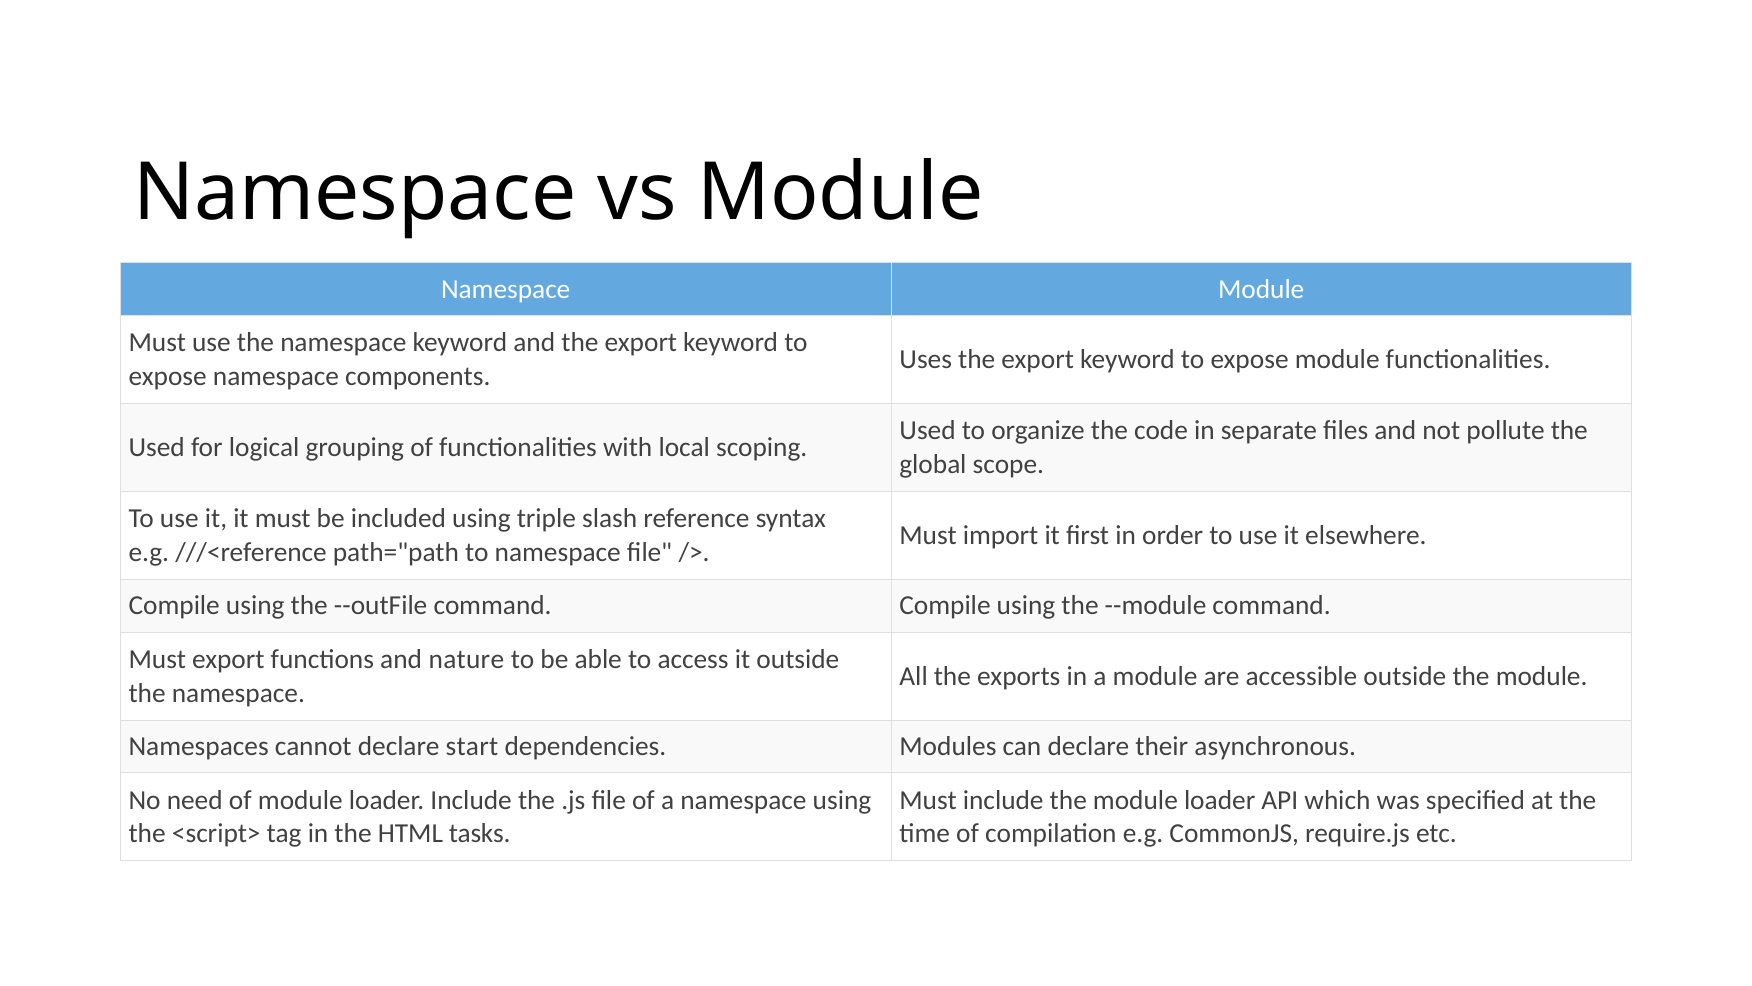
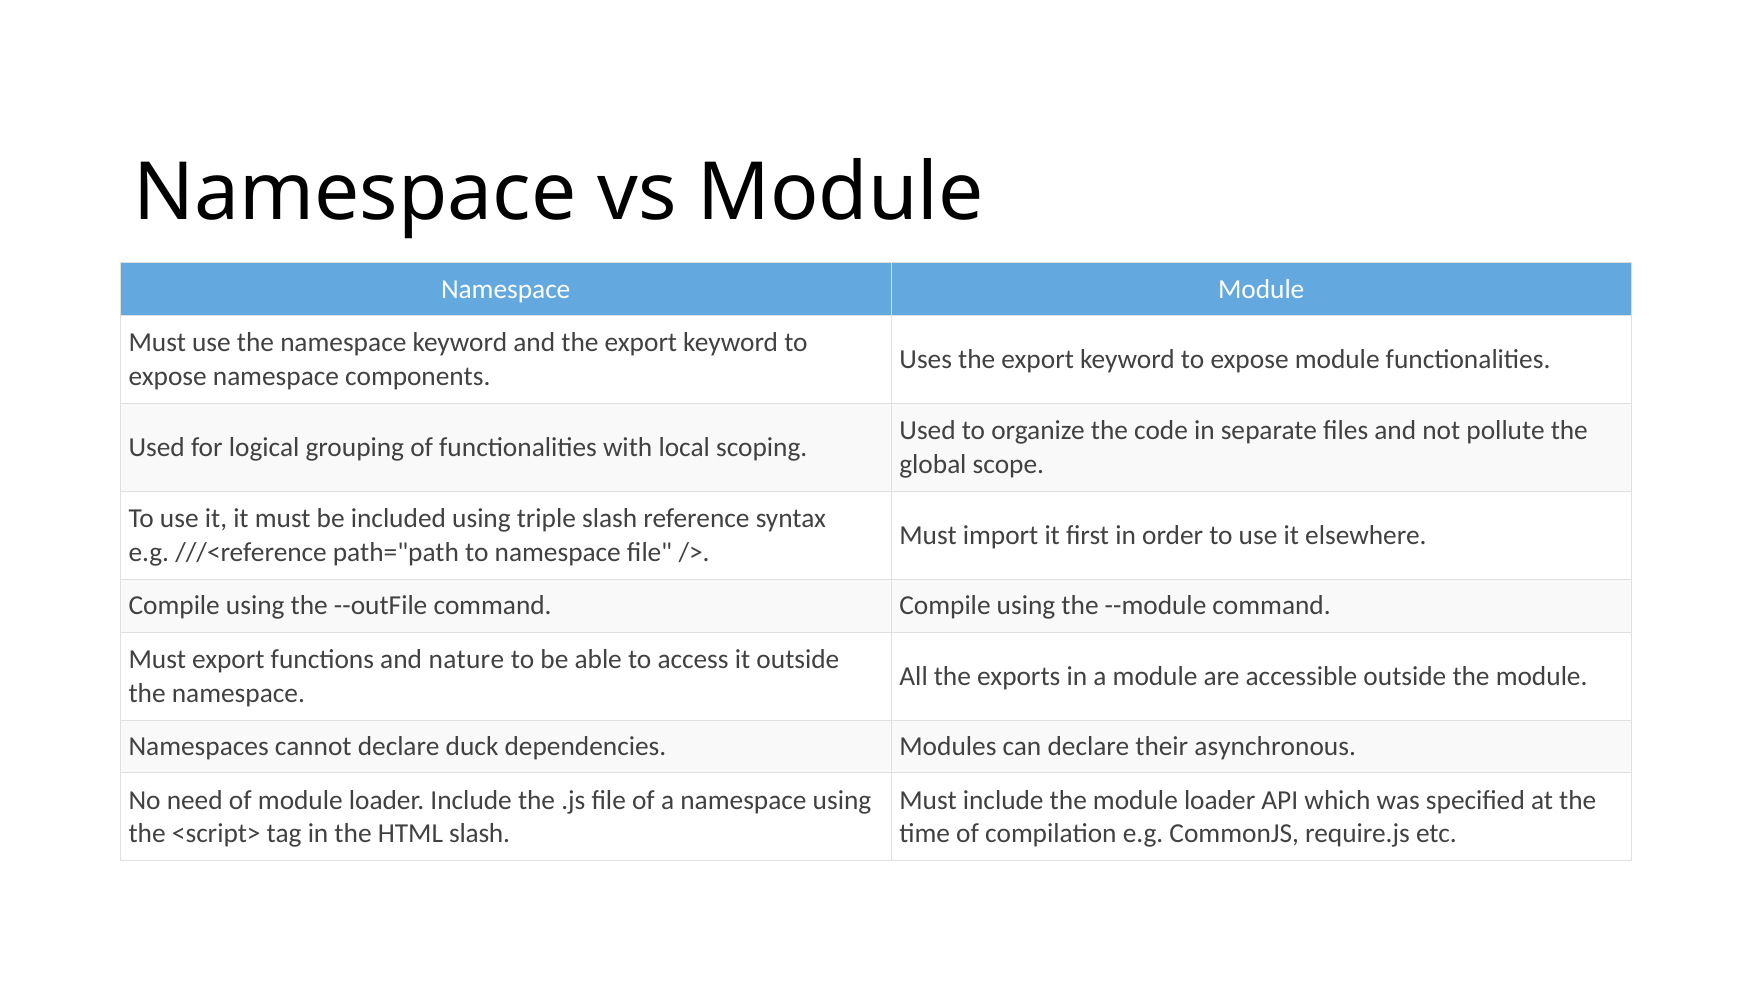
start: start -> duck (472, 746)
HTML tasks: tasks -> slash (480, 833)
